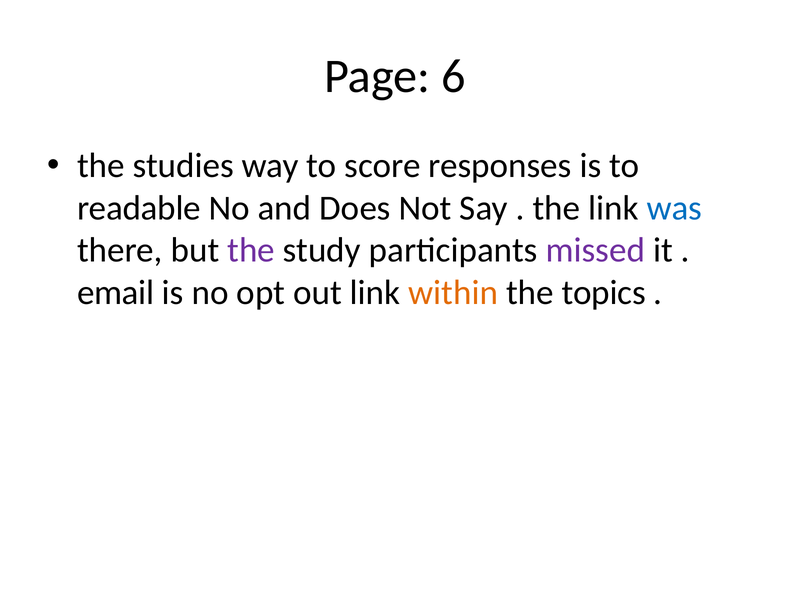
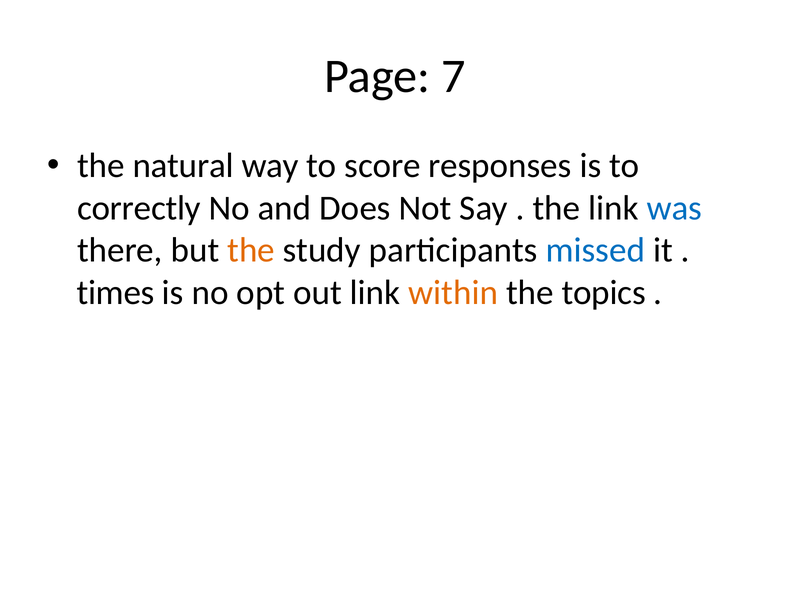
6: 6 -> 7 (453, 76)
studies: studies -> natural (183, 166)
readable: readable -> correctly (139, 208)
the colour: purple -> orange (251, 250)
missed colour: purple -> blue (595, 250)
email: email -> times (116, 292)
